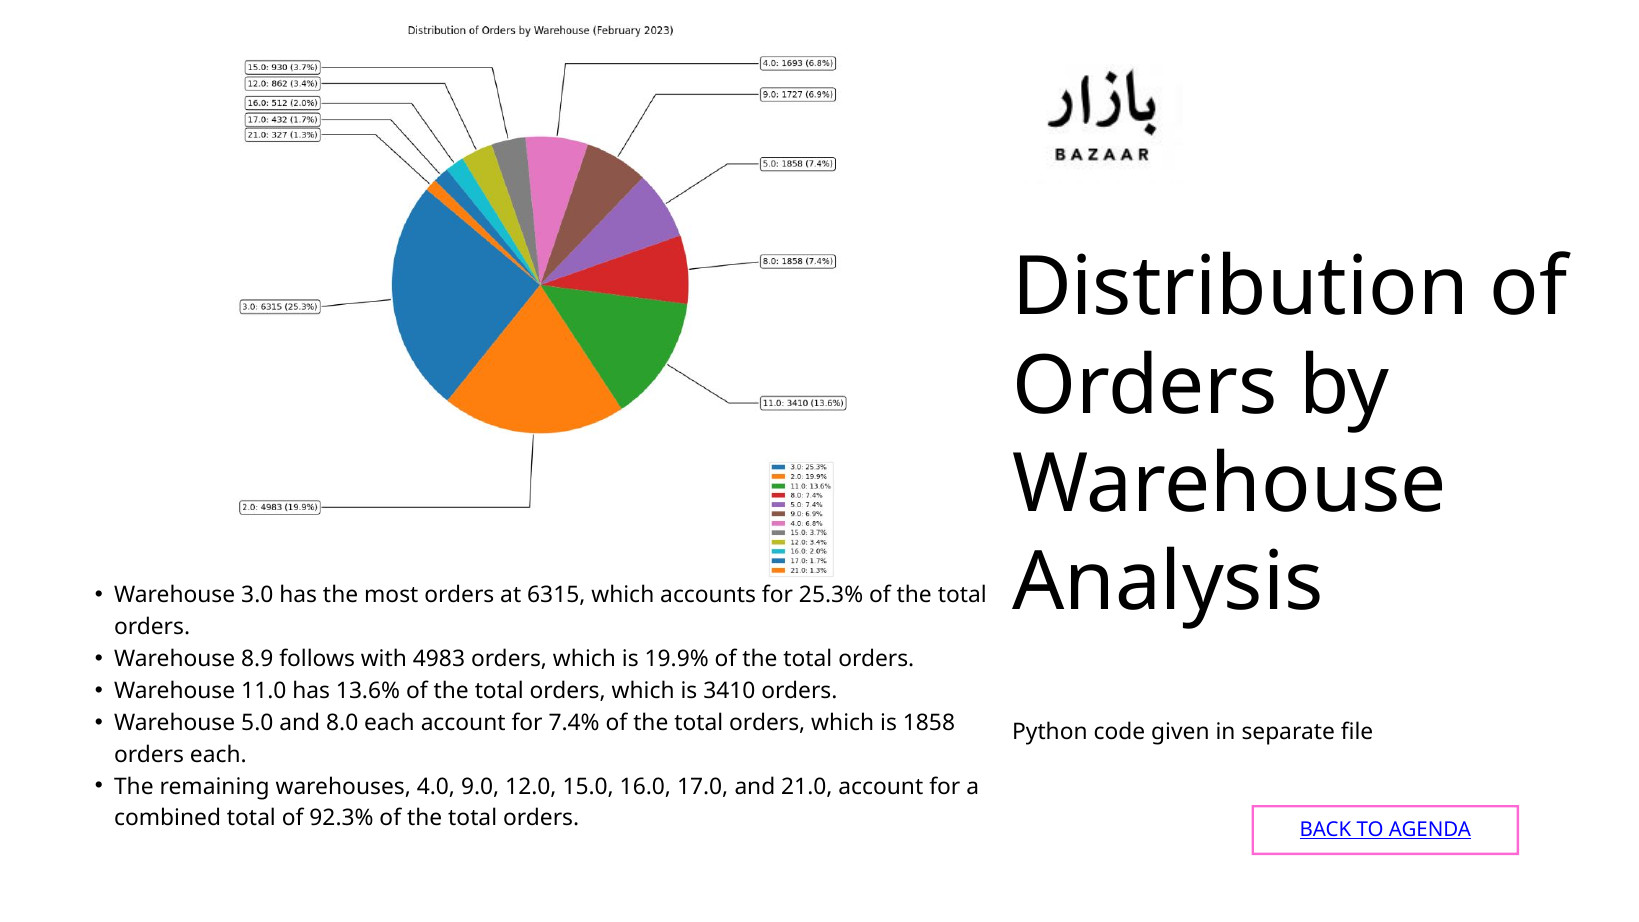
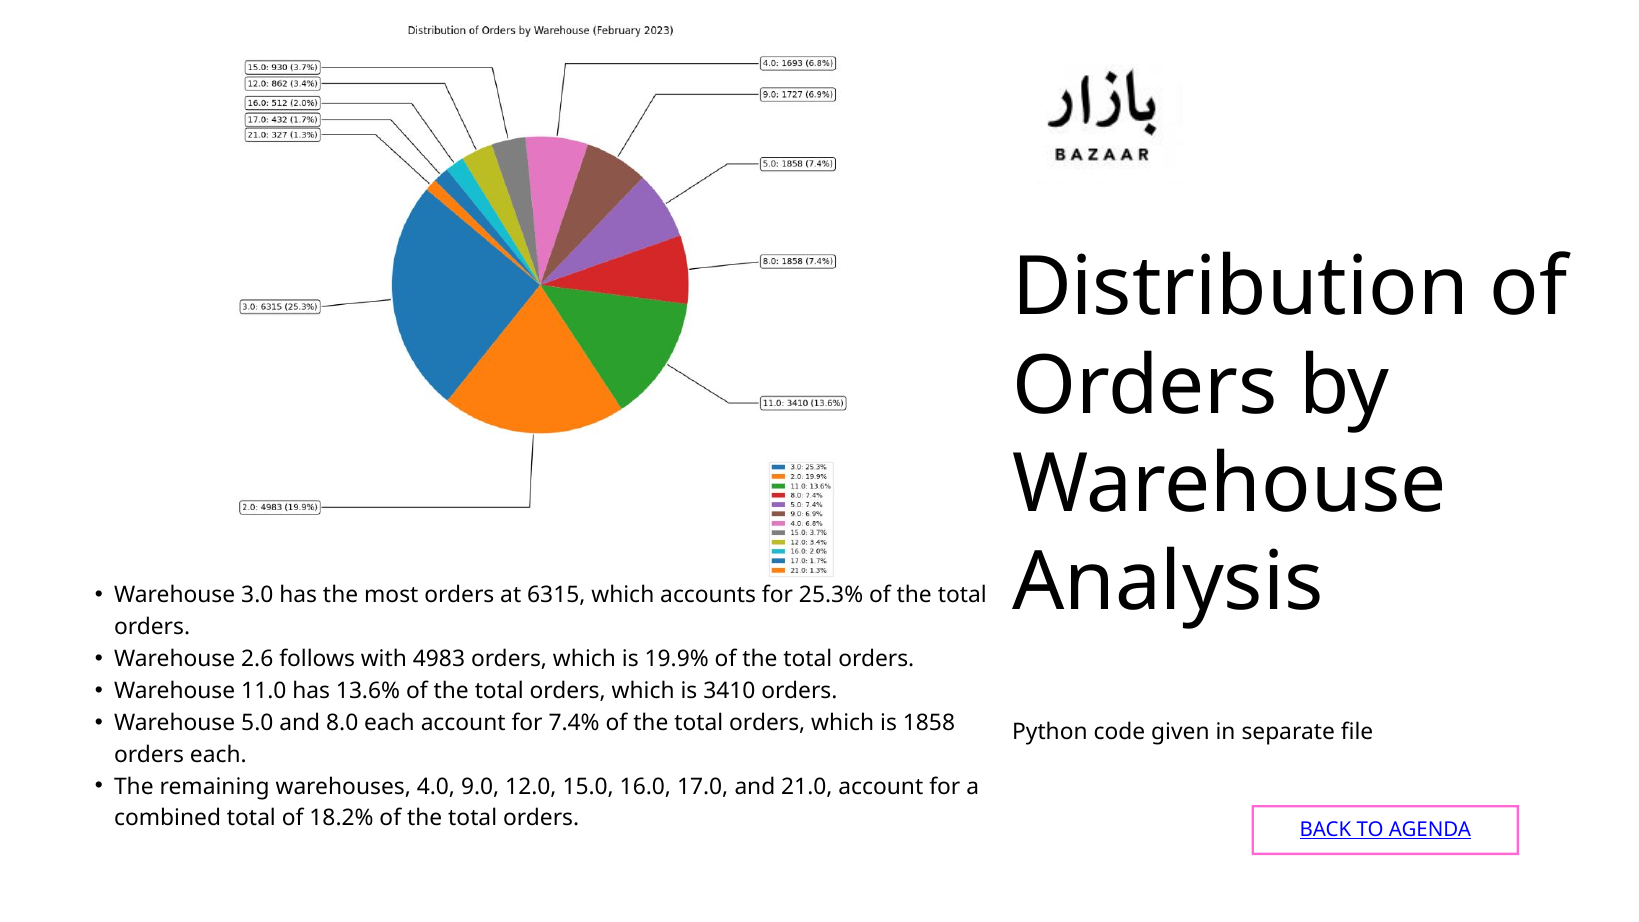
8.9: 8.9 -> 2.6 (257, 659)
92.3%: 92.3% -> 18.2% (342, 818)
